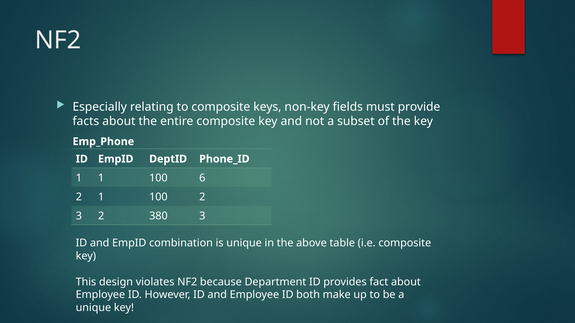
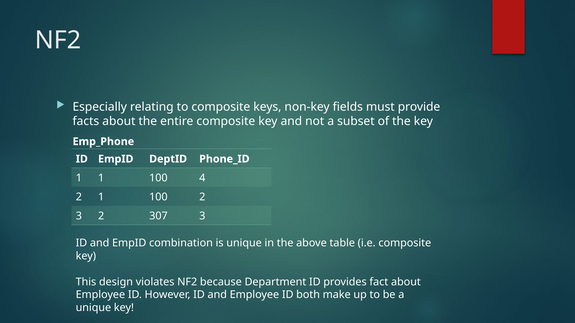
6: 6 -> 4 (202, 178)
380: 380 -> 307 (158, 216)
